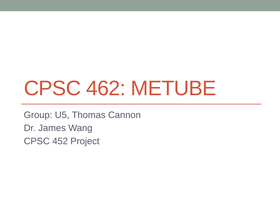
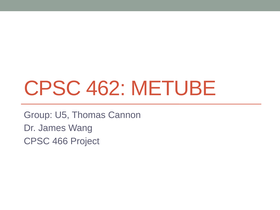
452: 452 -> 466 (60, 141)
